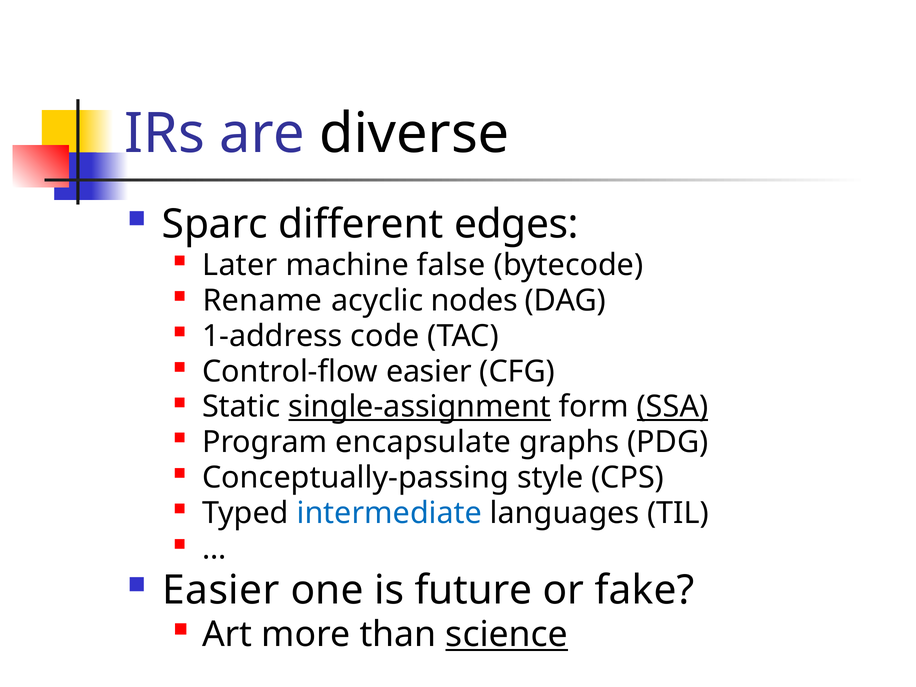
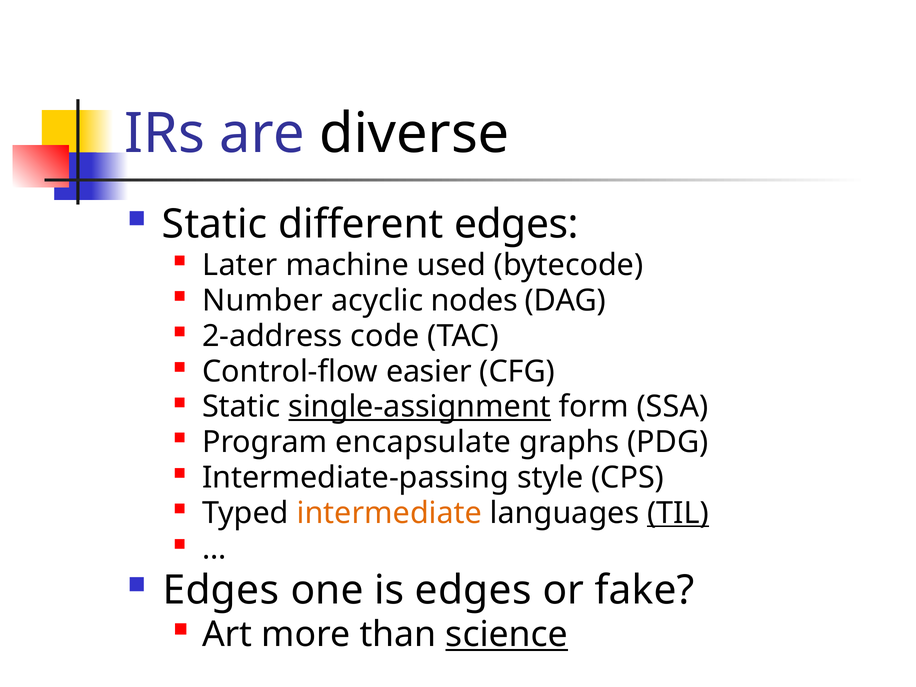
Sparc: Sparc -> Static (215, 225)
false: false -> used (451, 265)
Rename: Rename -> Number (262, 301)
1-address: 1-address -> 2-address (272, 336)
SSA underline: present -> none (673, 407)
Conceptually-passing: Conceptually-passing -> Intermediate-passing (356, 478)
intermediate colour: blue -> orange (389, 513)
TIL underline: none -> present (678, 513)
Easier: Easier -> Edges (221, 591)
is future: future -> edges (473, 591)
